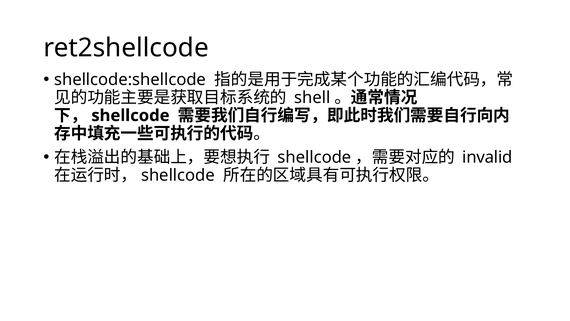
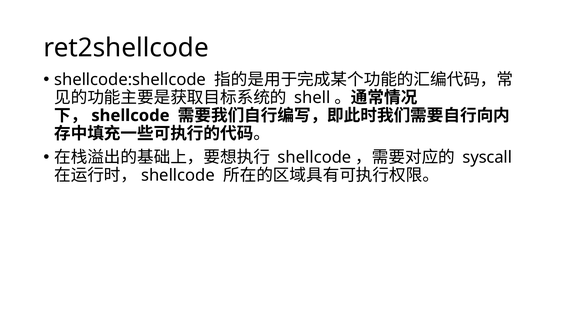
invalid: invalid -> syscall (487, 157)
